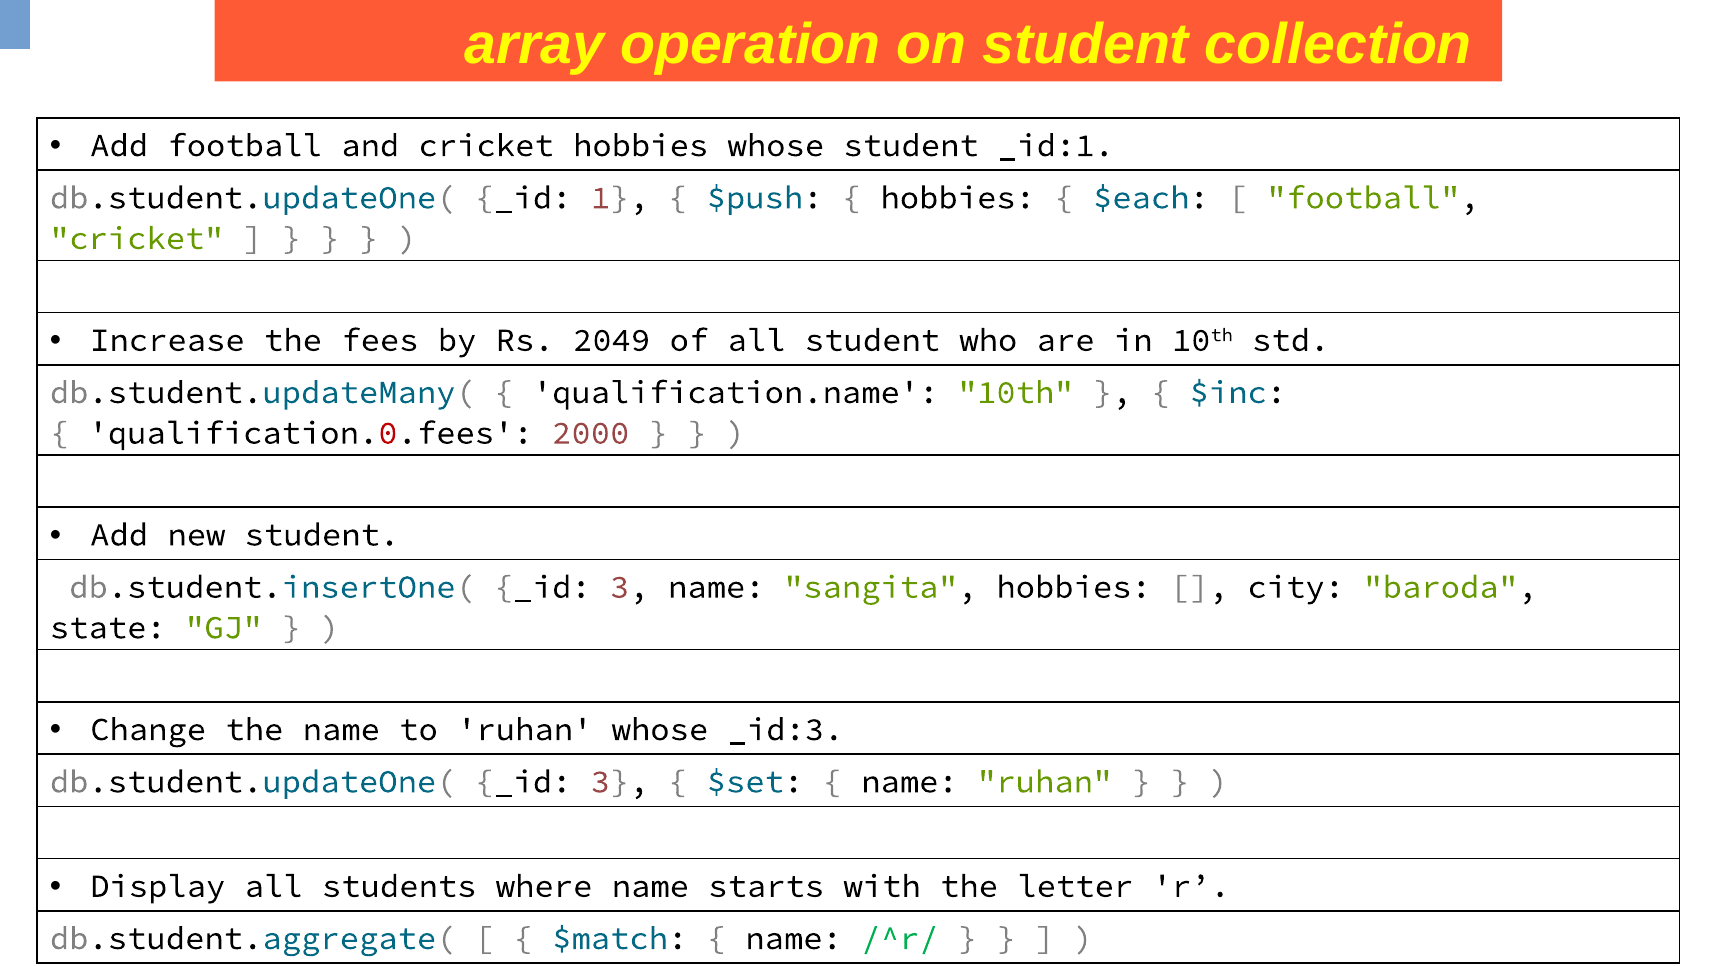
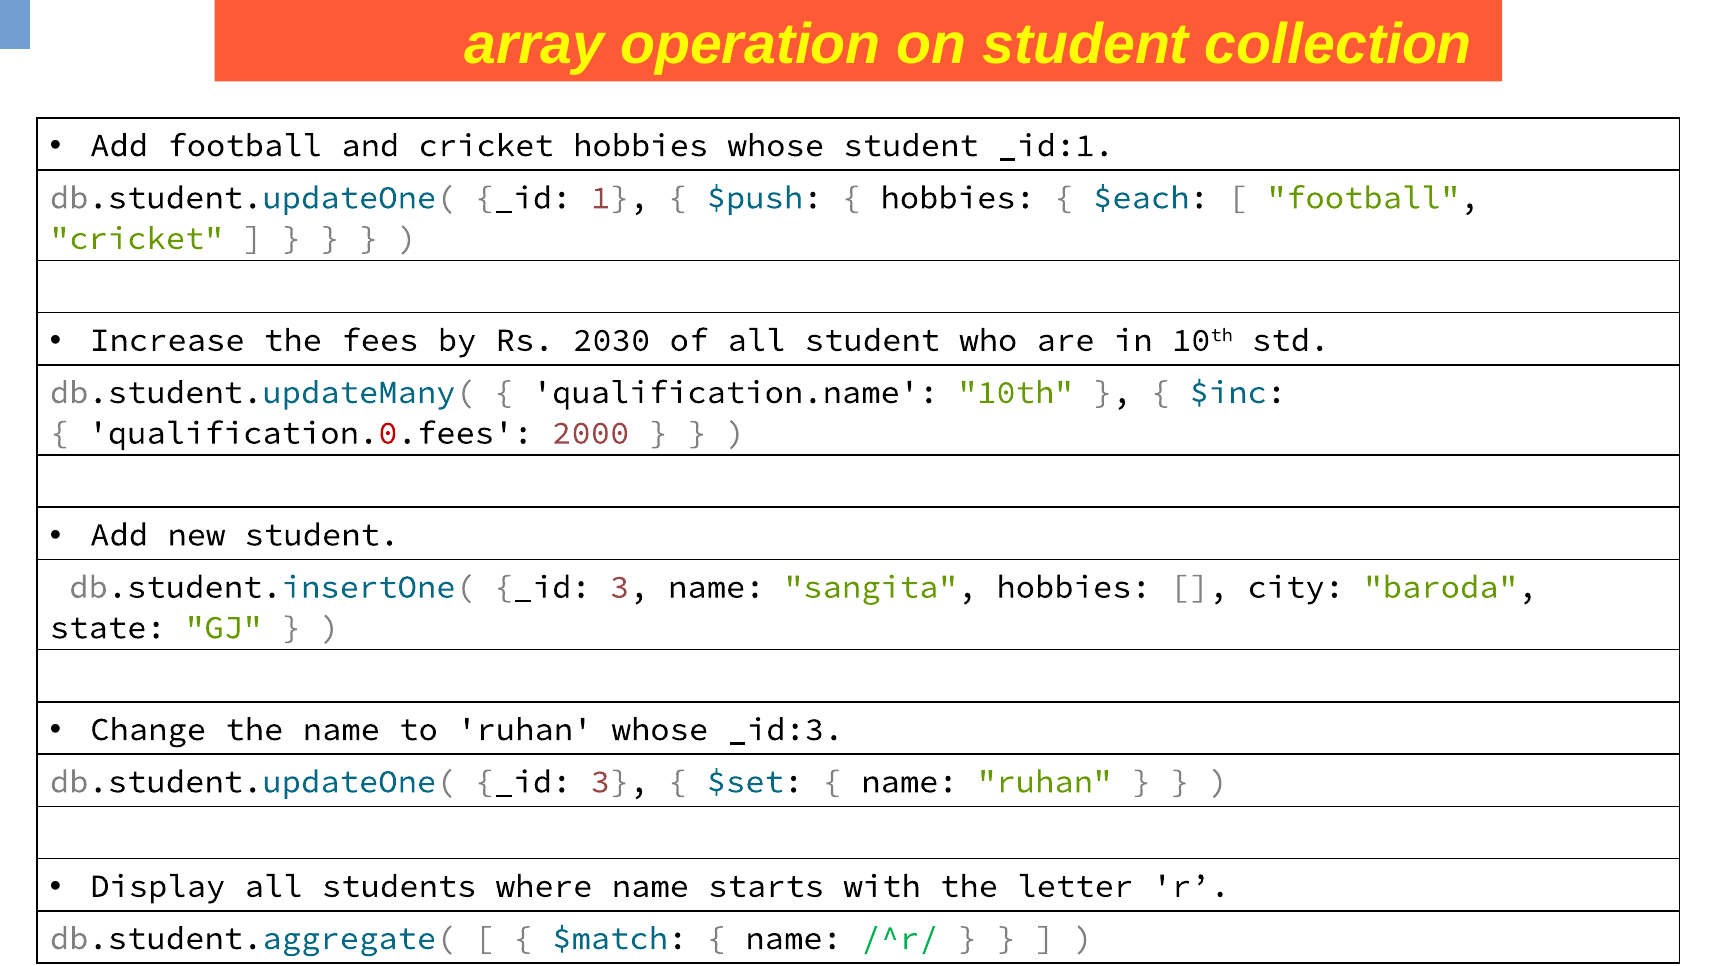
2049: 2049 -> 2030 (612, 340)
